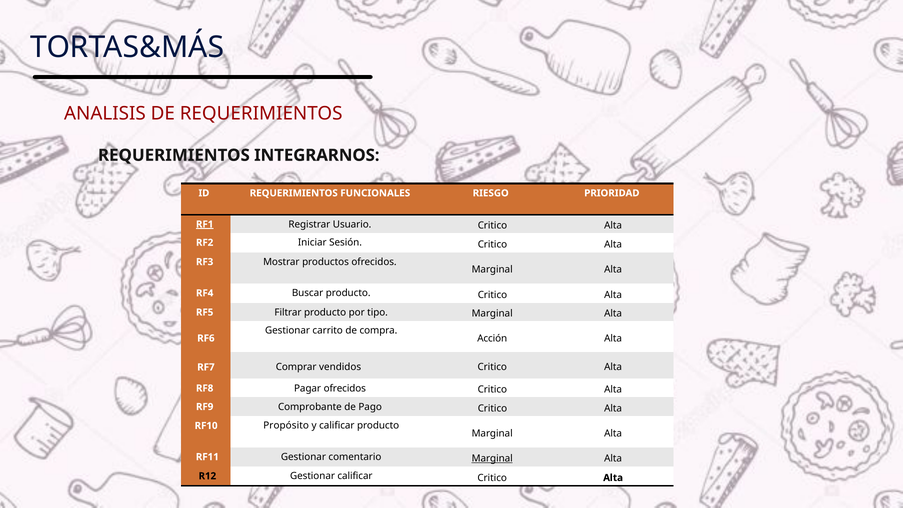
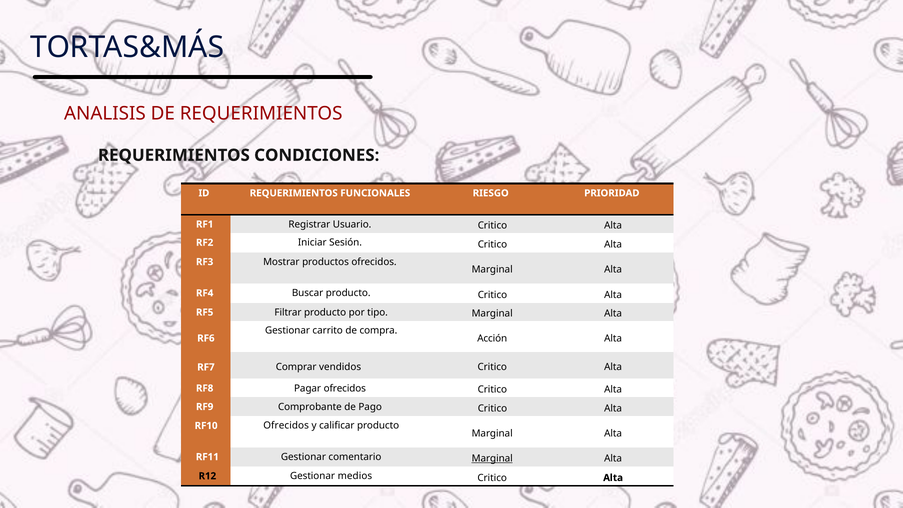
INTEGRARNOS: INTEGRARNOS -> CONDICIONES (317, 155)
RF1 underline: present -> none (205, 224)
RF10 Propósito: Propósito -> Ofrecidos (286, 426)
Gestionar calificar: calificar -> medios (355, 476)
